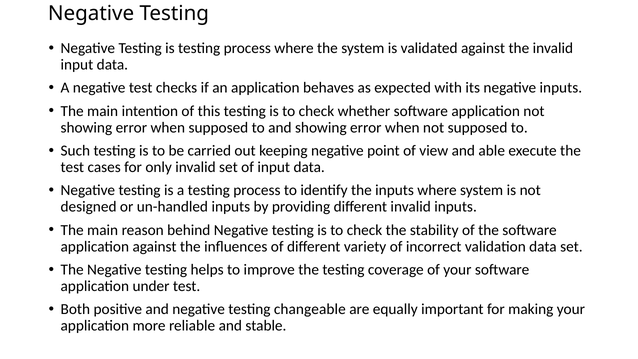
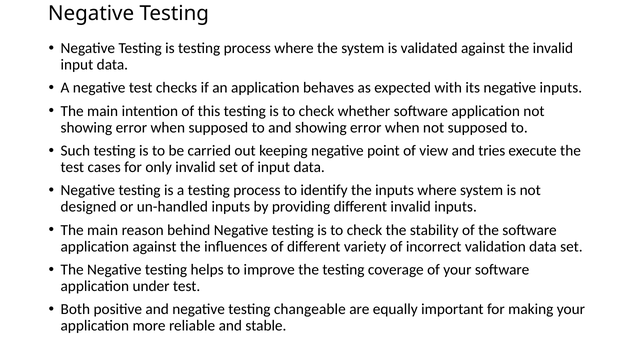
able: able -> tries (492, 151)
